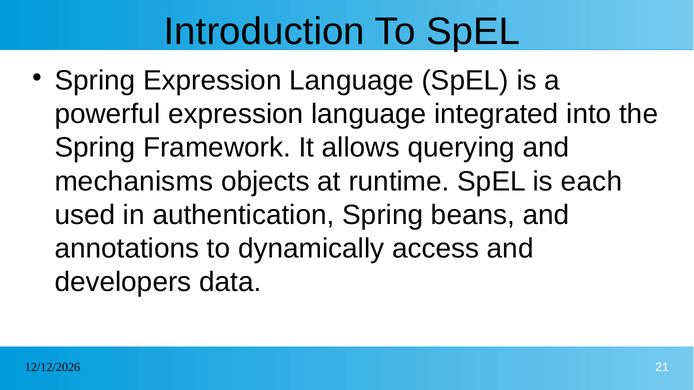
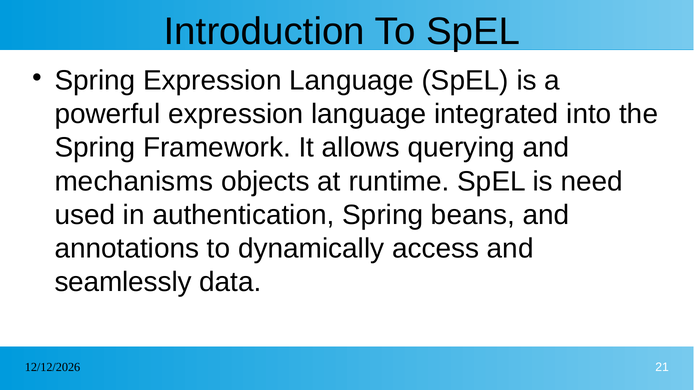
each: each -> need (592, 181)
developers: developers -> seamlessly (123, 282)
